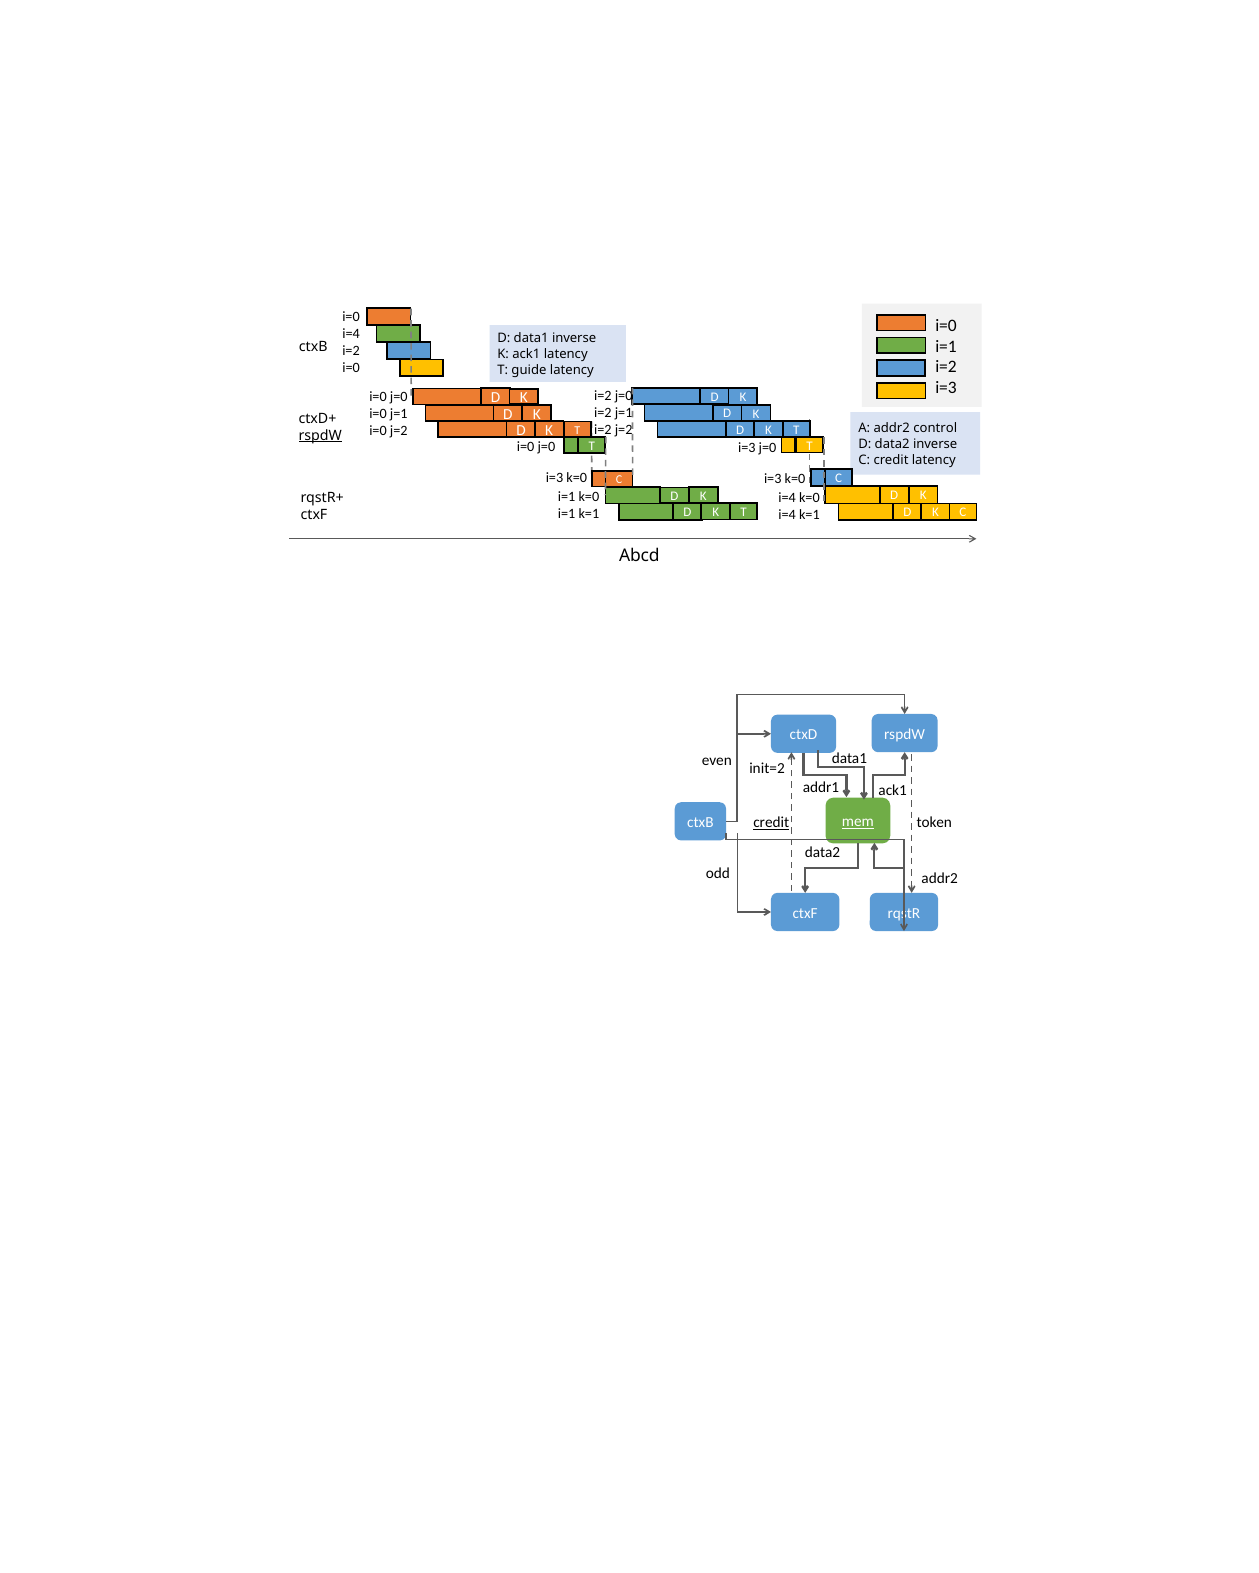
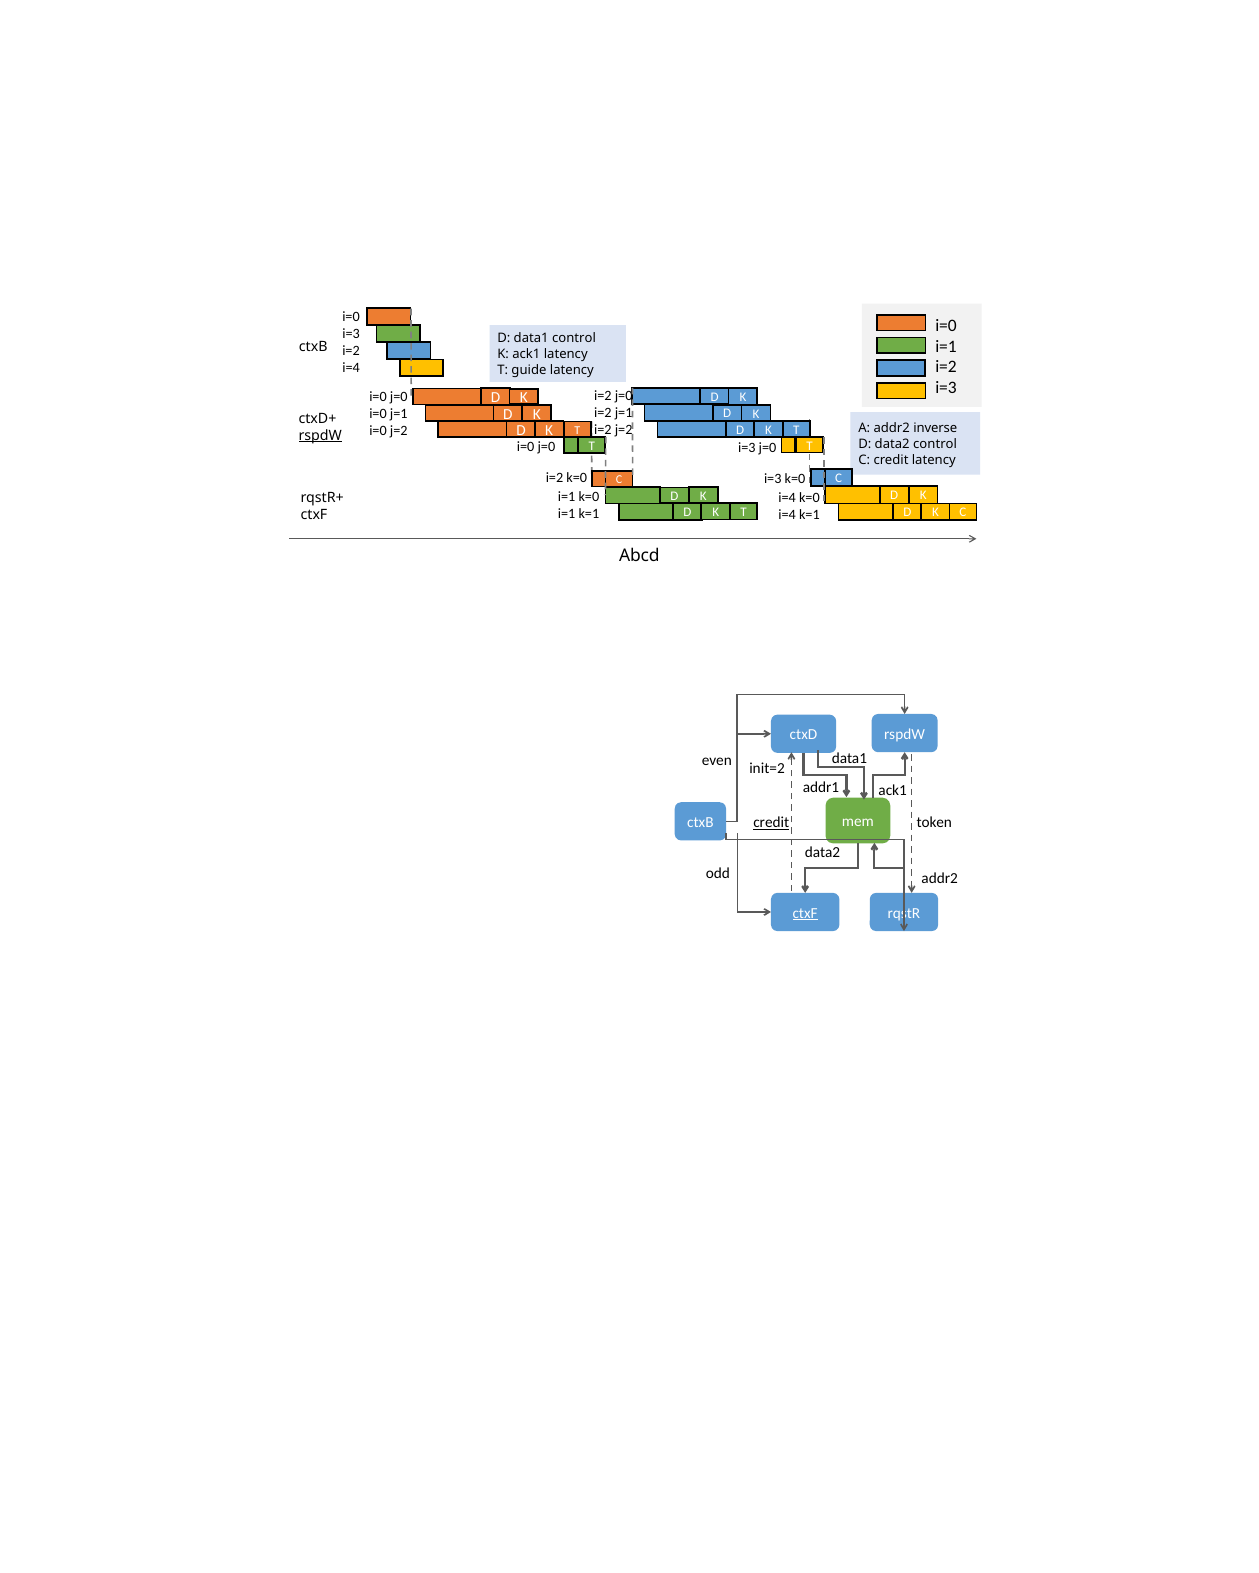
i=4: i=4 -> i=3 (351, 334)
data1 inverse: inverse -> control (574, 339)
i=0: i=0 -> i=4 (351, 368)
control: control -> inverse (935, 429)
data2 inverse: inverse -> control (935, 444)
i=3: i=3 -> i=2 (554, 478)
mem underline: present -> none (858, 822)
ctxF underline: none -> present (805, 913)
